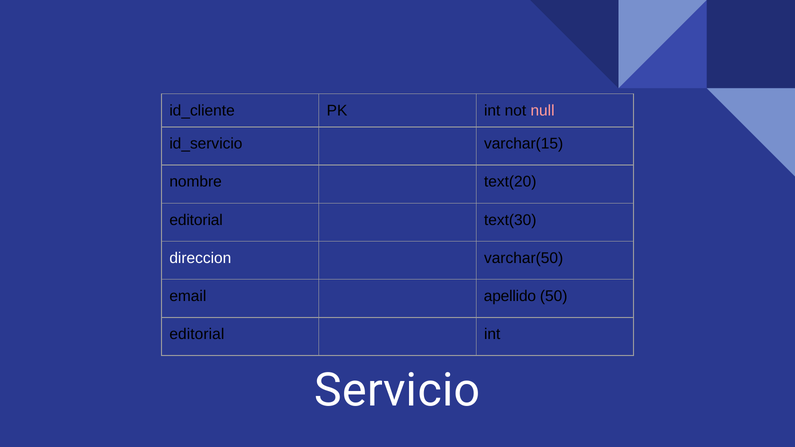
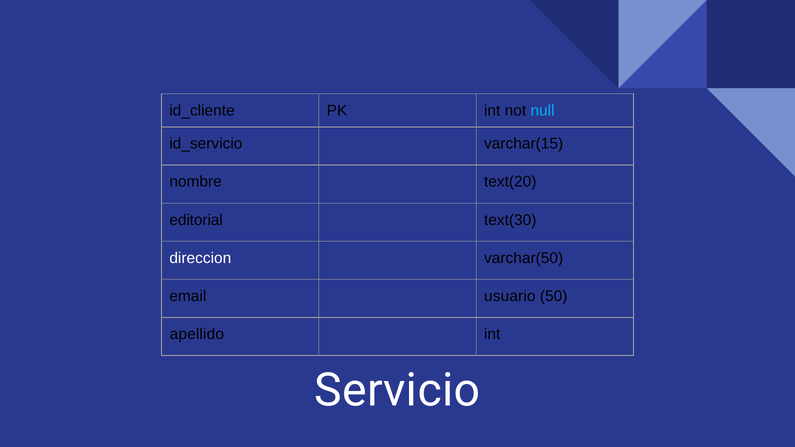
null colour: pink -> light blue (543, 111)
apellido: apellido -> usuario (510, 296)
editorial: editorial -> apellido (197, 334)
